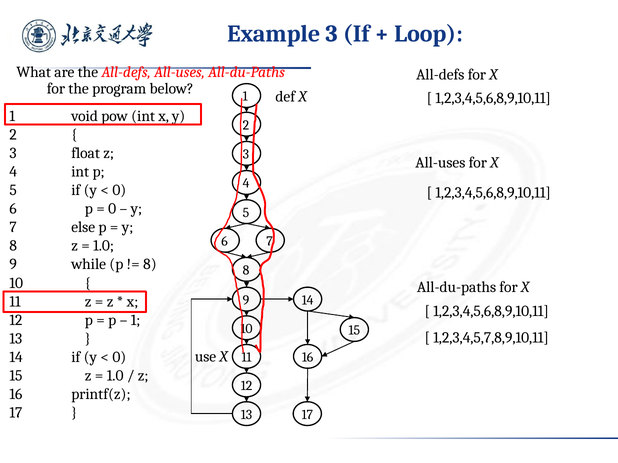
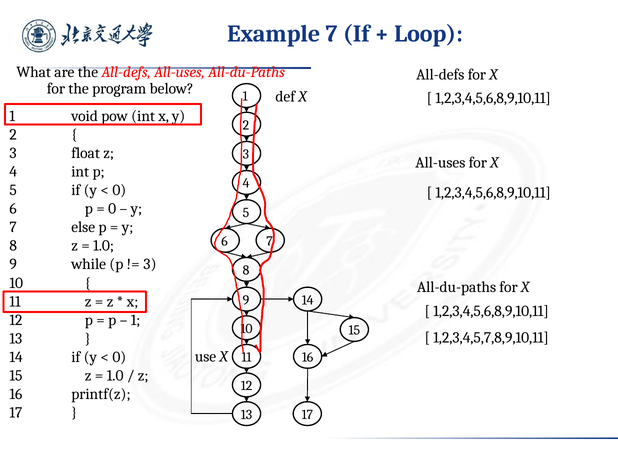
Example 3: 3 -> 7 (331, 34)
8: 8 -> 3 (150, 265)
